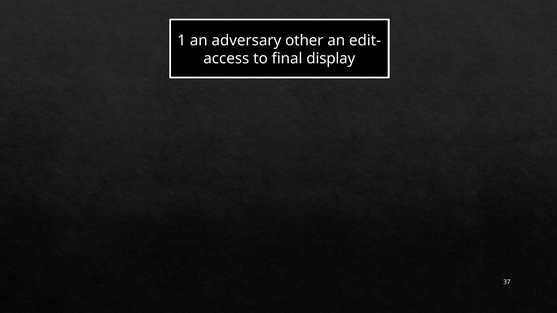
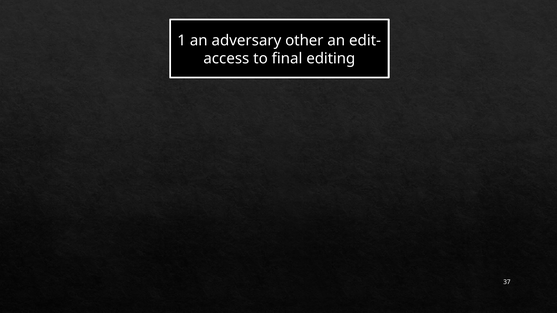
display: display -> editing (331, 59)
